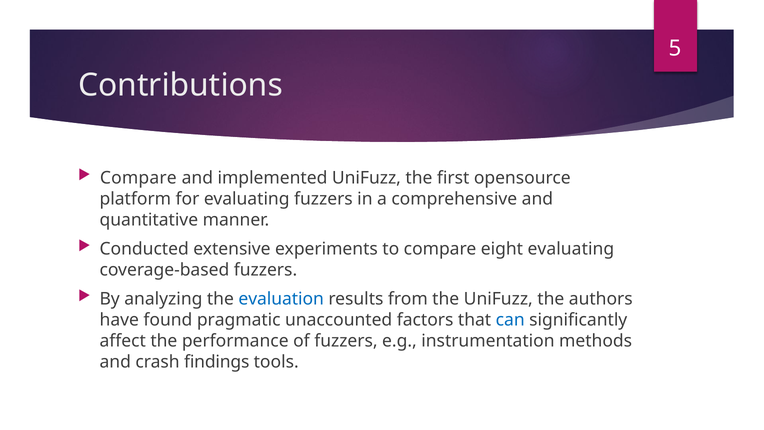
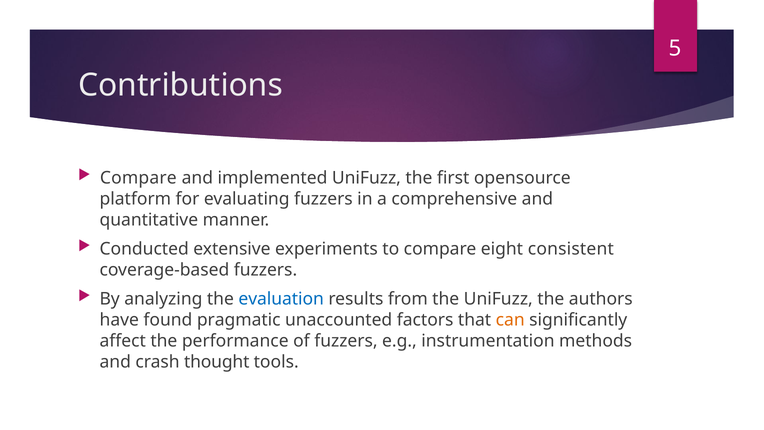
eight evaluating: evaluating -> consistent (571, 249)
can colour: blue -> orange (510, 320)
findings: findings -> thought (217, 362)
